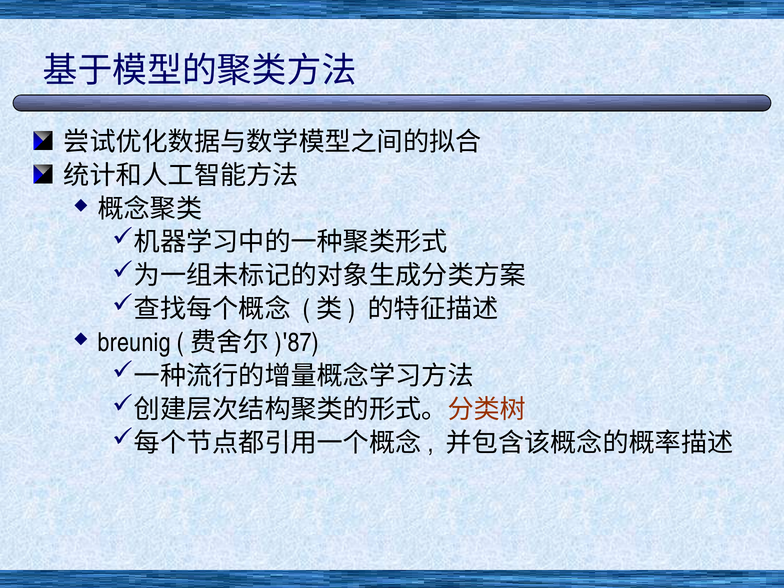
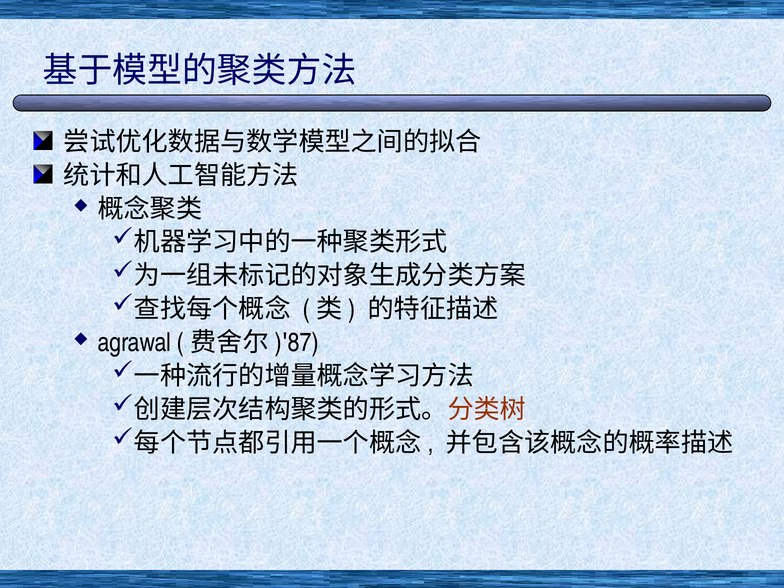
breunig: breunig -> agrawal (134, 343)
